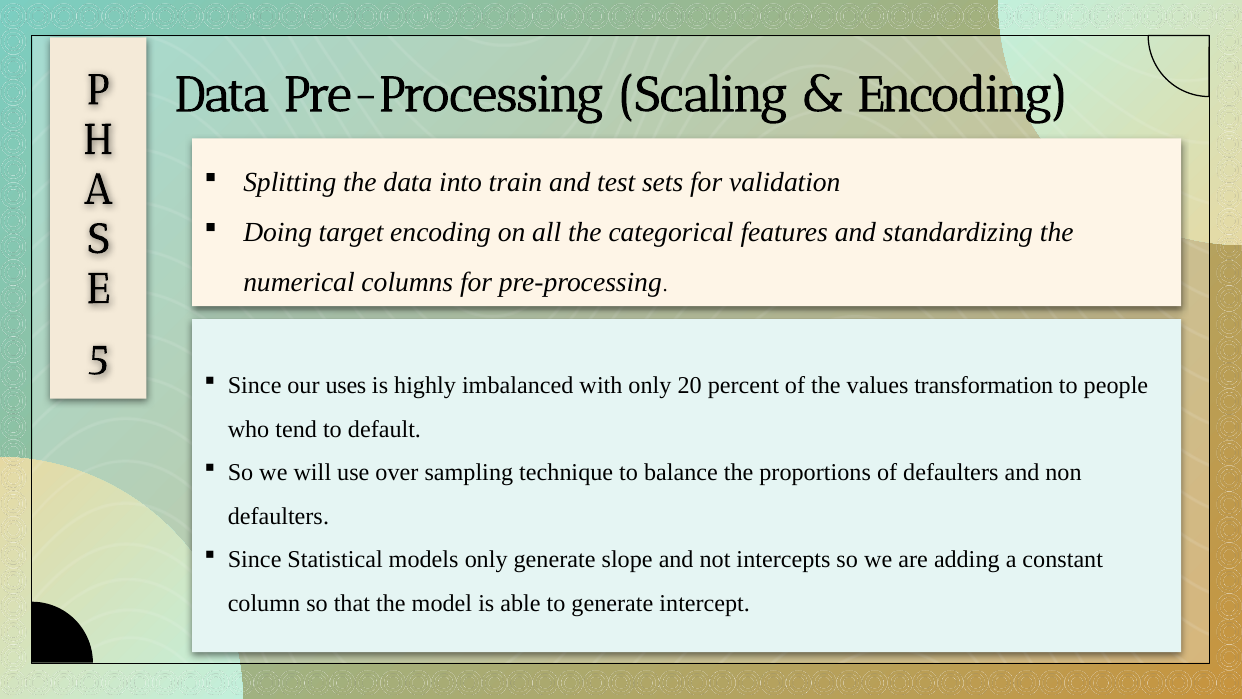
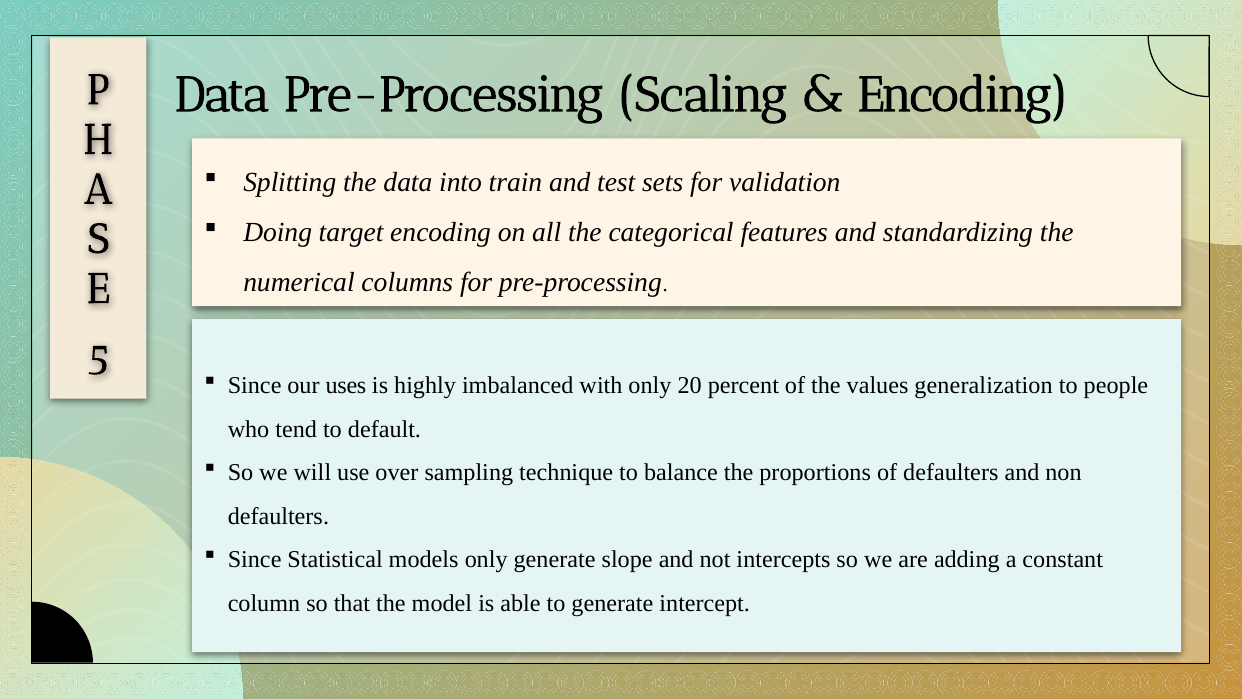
transformation: transformation -> generalization (984, 386)
